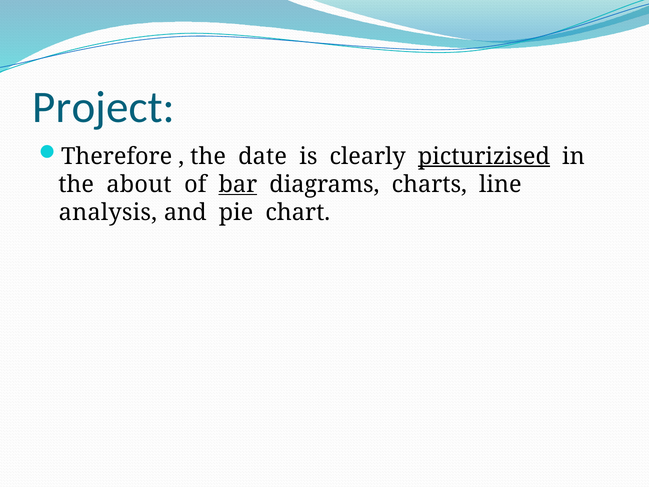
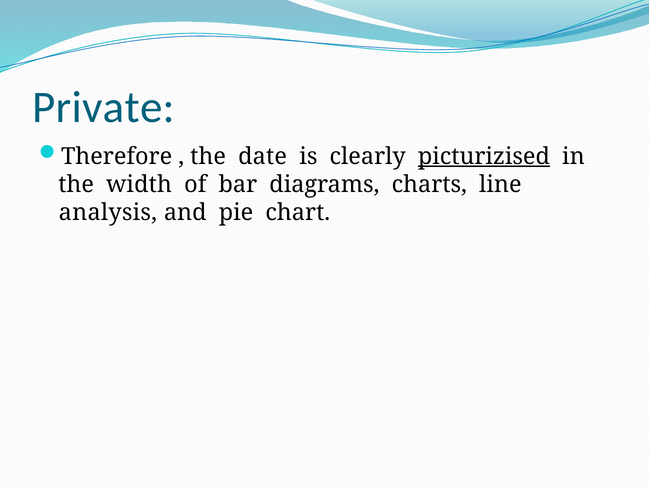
Project: Project -> Private (104, 107)
about: about -> width (139, 184)
bar underline: present -> none (238, 184)
